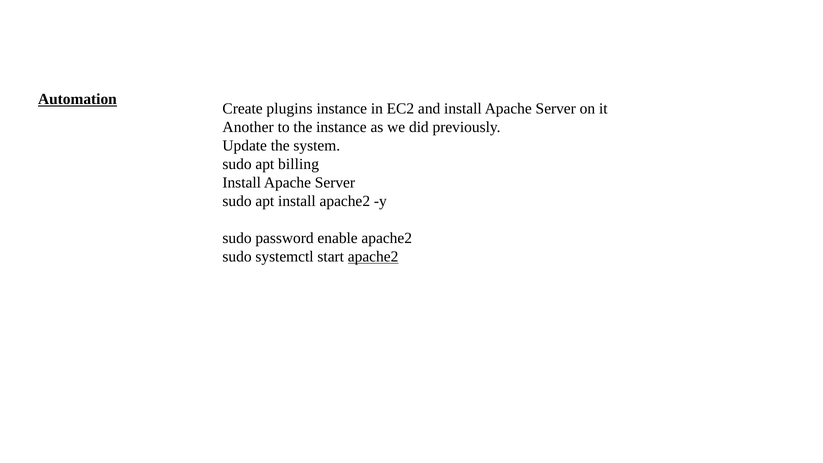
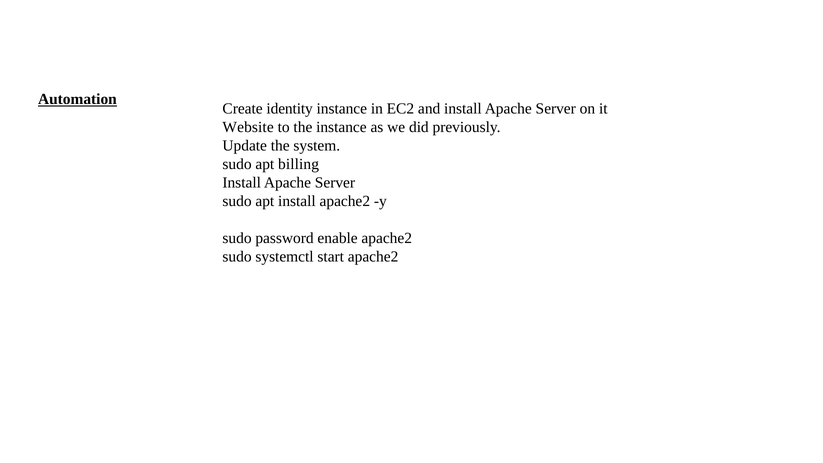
plugins: plugins -> identity (290, 108)
Another: Another -> Website (248, 127)
apache2 underline: present -> none (373, 257)
